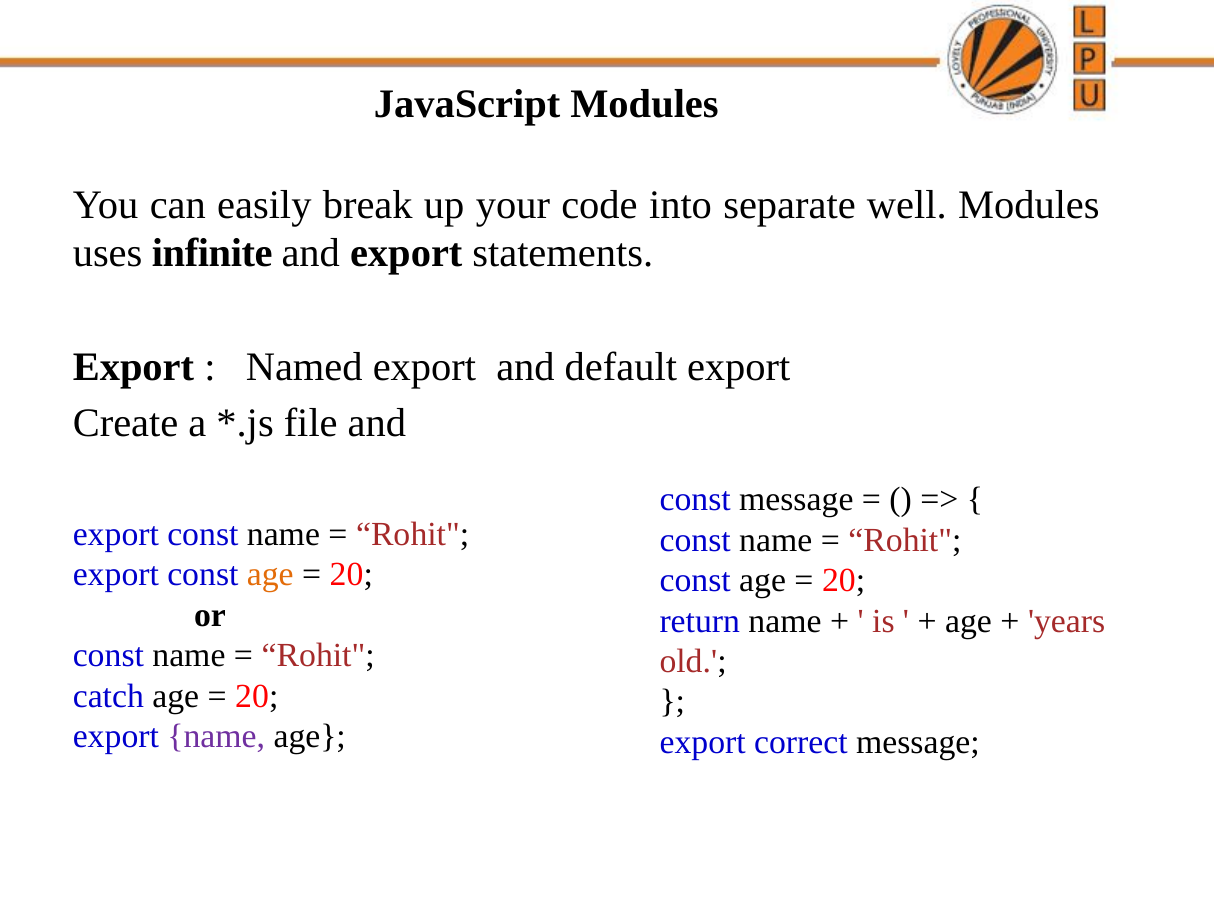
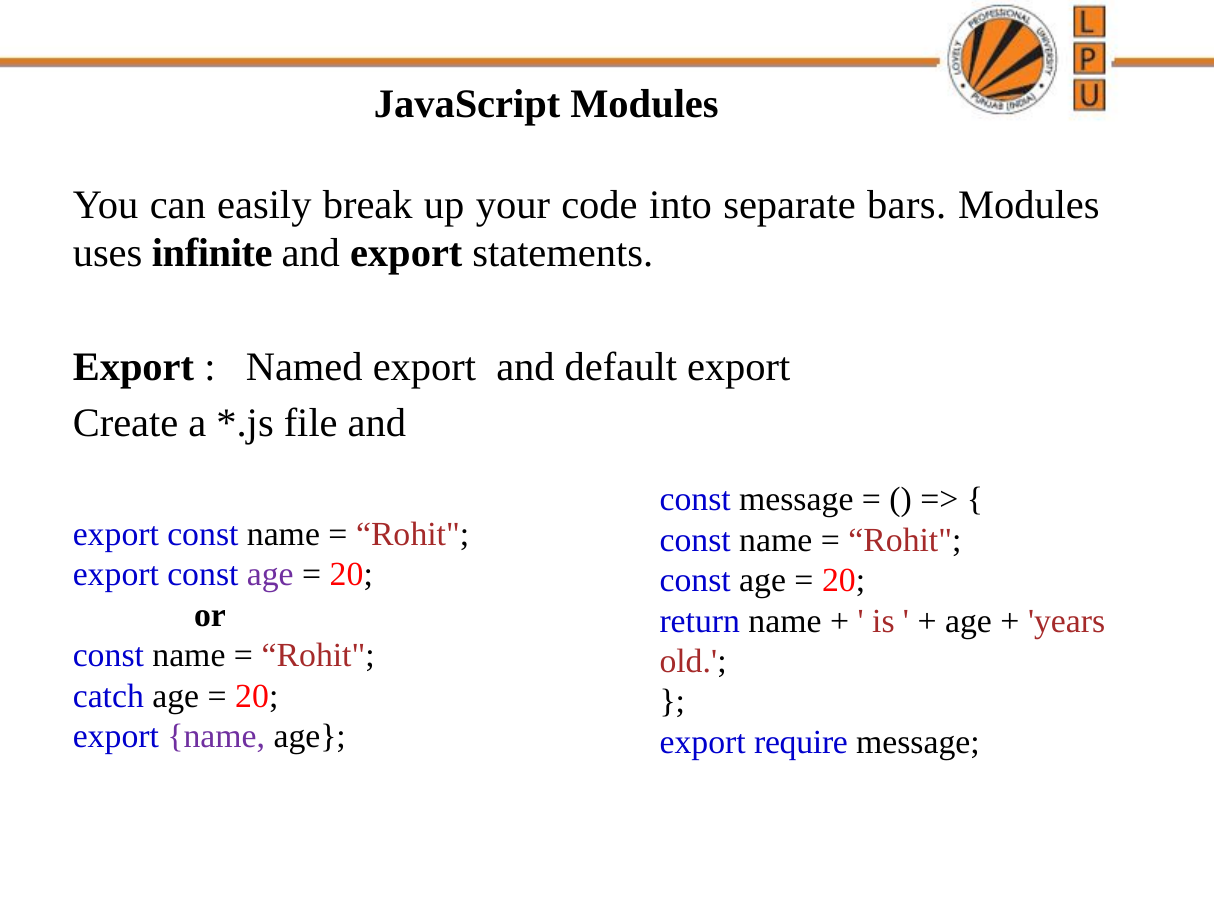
well: well -> bars (907, 205)
age colour: orange -> purple (270, 575)
correct: correct -> require (801, 743)
